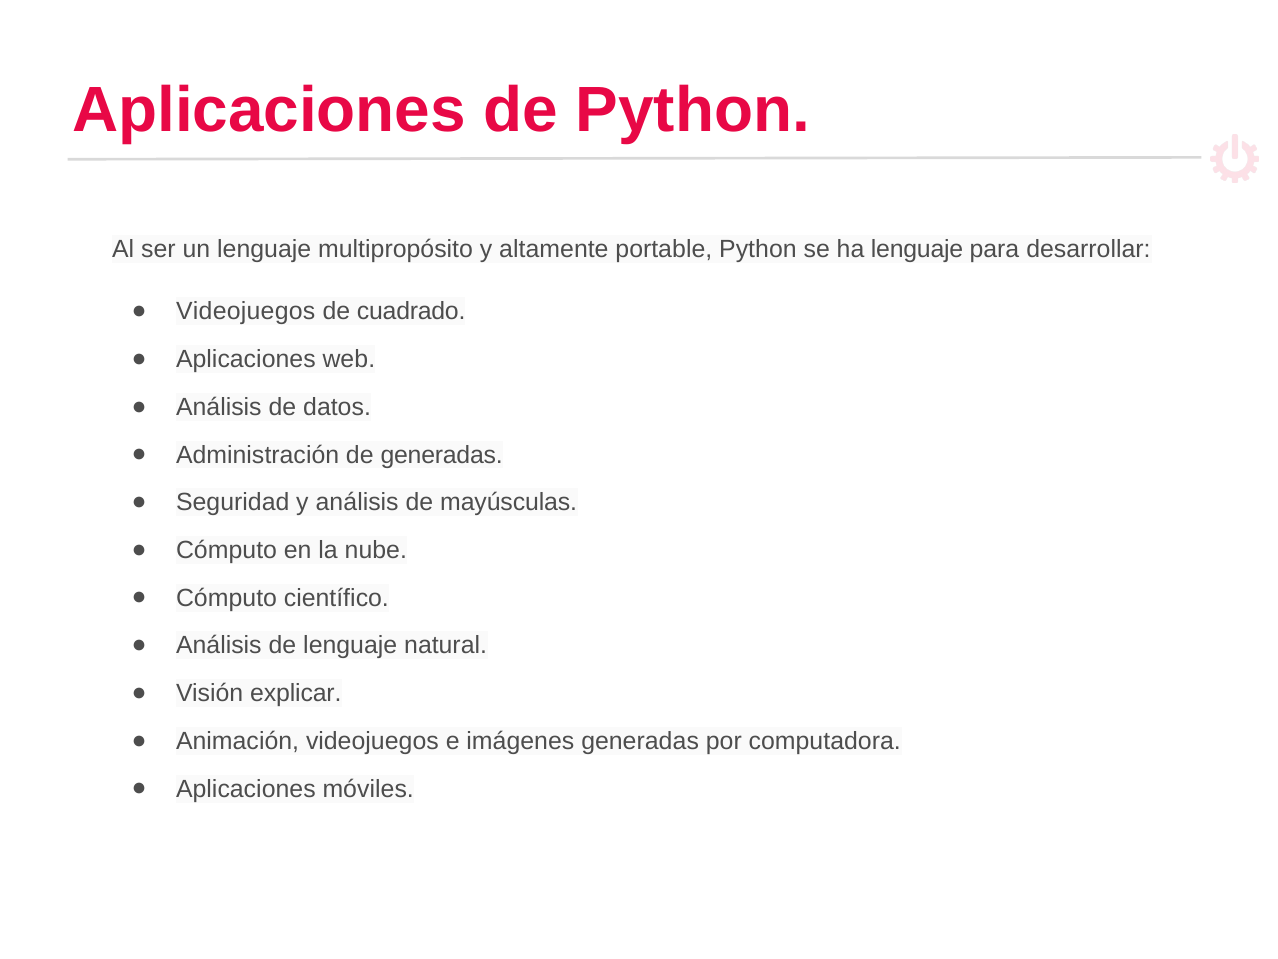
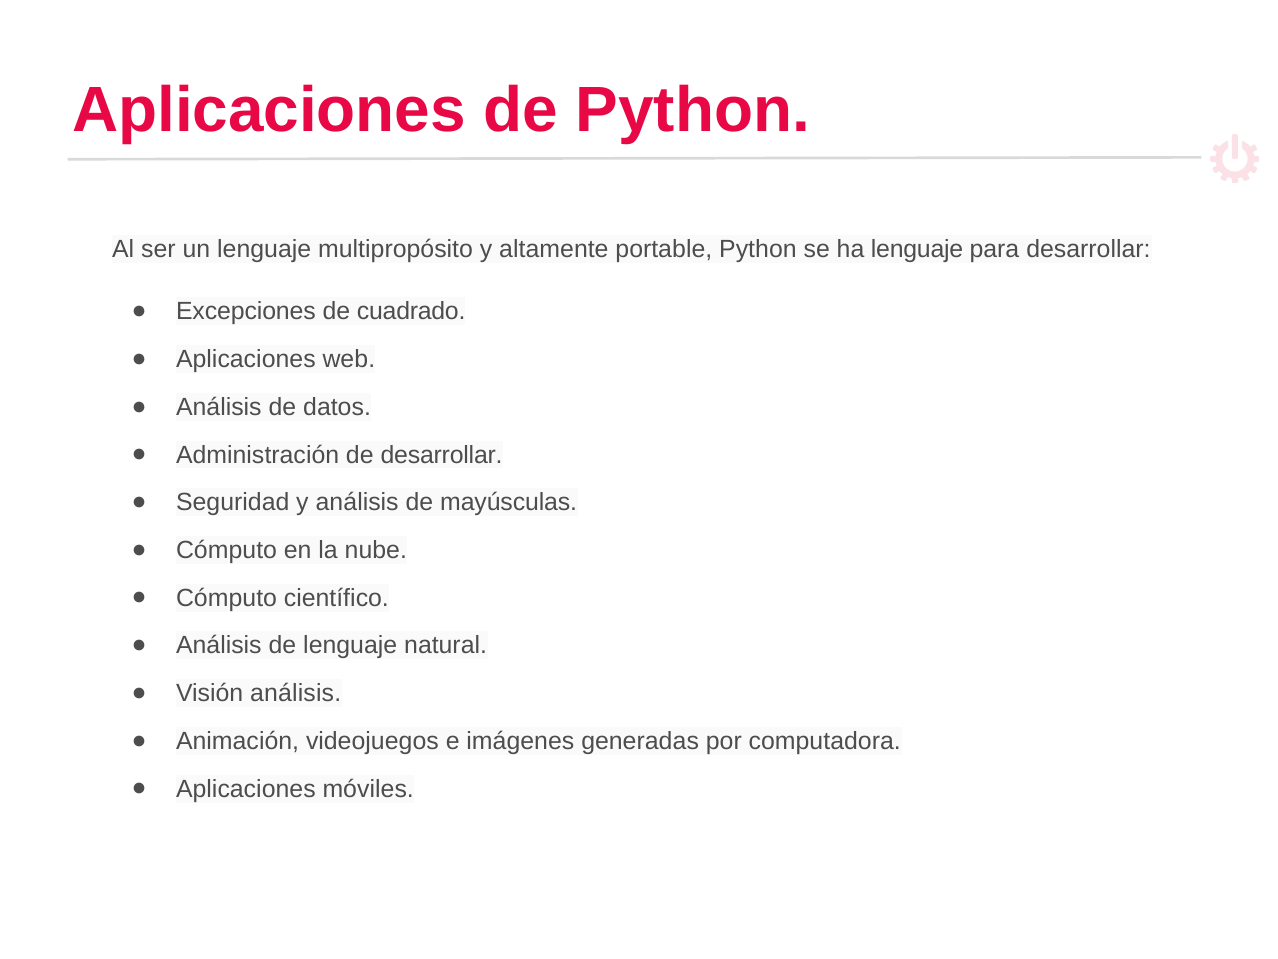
Videojuegos: Videojuegos -> Excepciones (246, 312)
de generadas: generadas -> desarrollar (442, 455)
Visión explicar: explicar -> análisis (296, 693)
